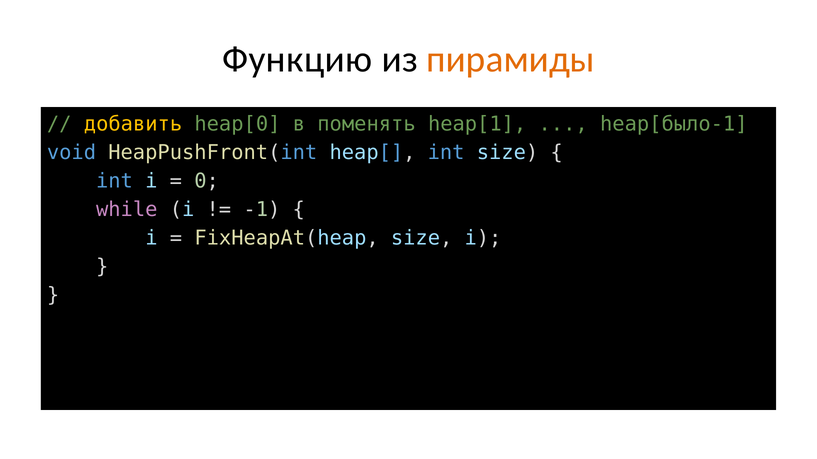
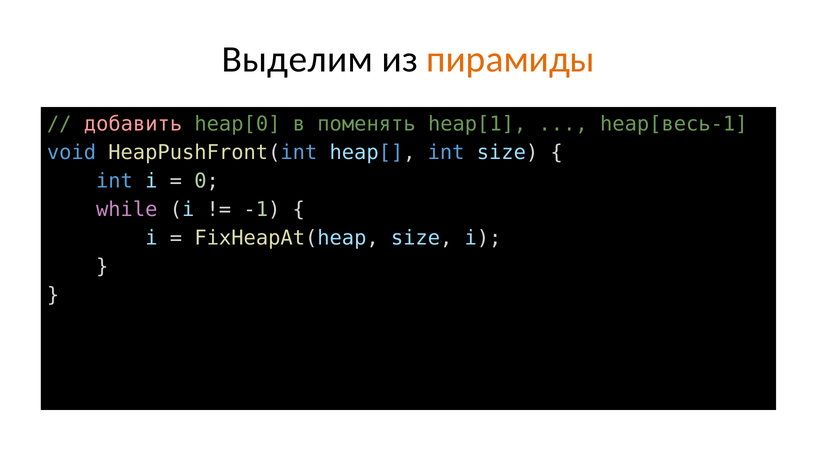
Функцию: Функцию -> Выделим (297, 59)
добавить colour: yellow -> pink (133, 124)
heap[было-1: heap[было-1 -> heap[весь-1 (674, 124)
